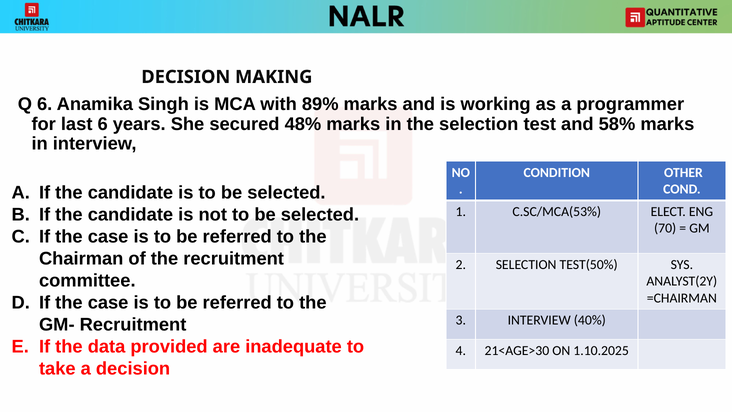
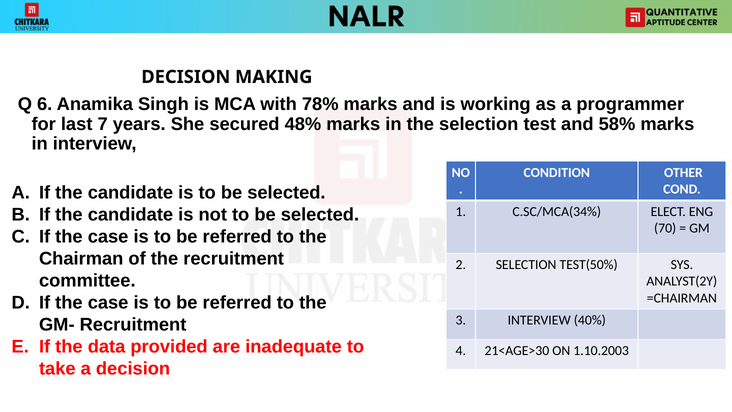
89%: 89% -> 78% (320, 104)
last 6: 6 -> 7 (103, 124)
C.SC/MCA(53%: C.SC/MCA(53% -> C.SC/MCA(34% (557, 212)
1.10.2025: 1.10.2025 -> 1.10.2003 (601, 350)
